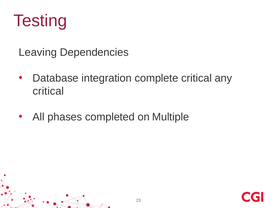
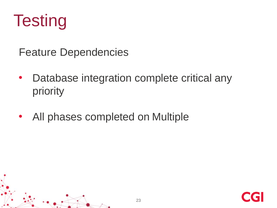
Leaving: Leaving -> Feature (38, 52)
critical: critical -> priority (48, 91)
